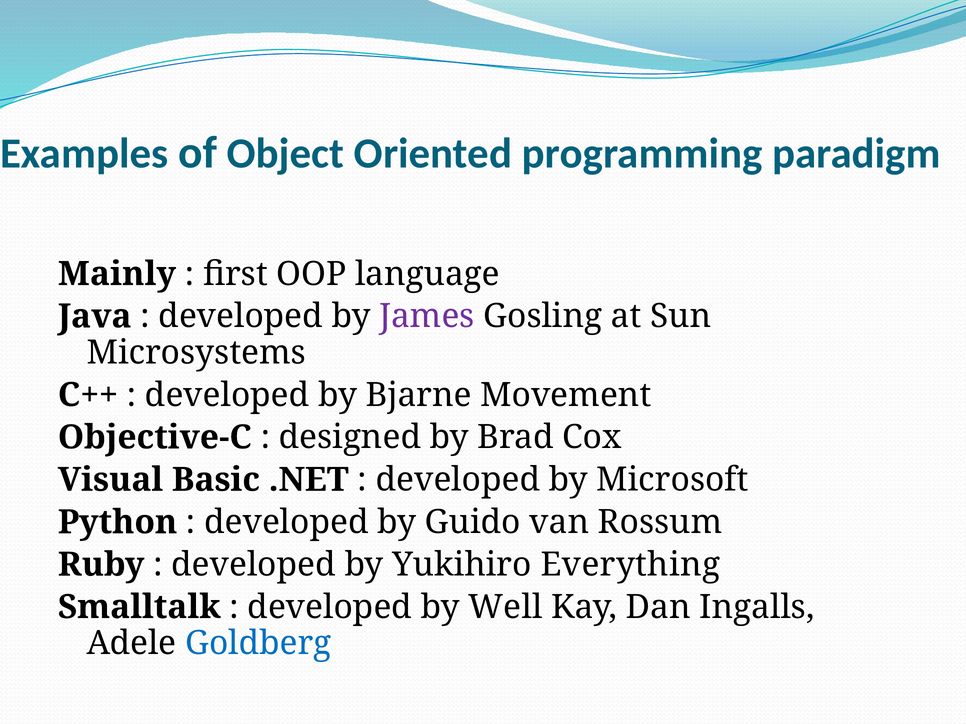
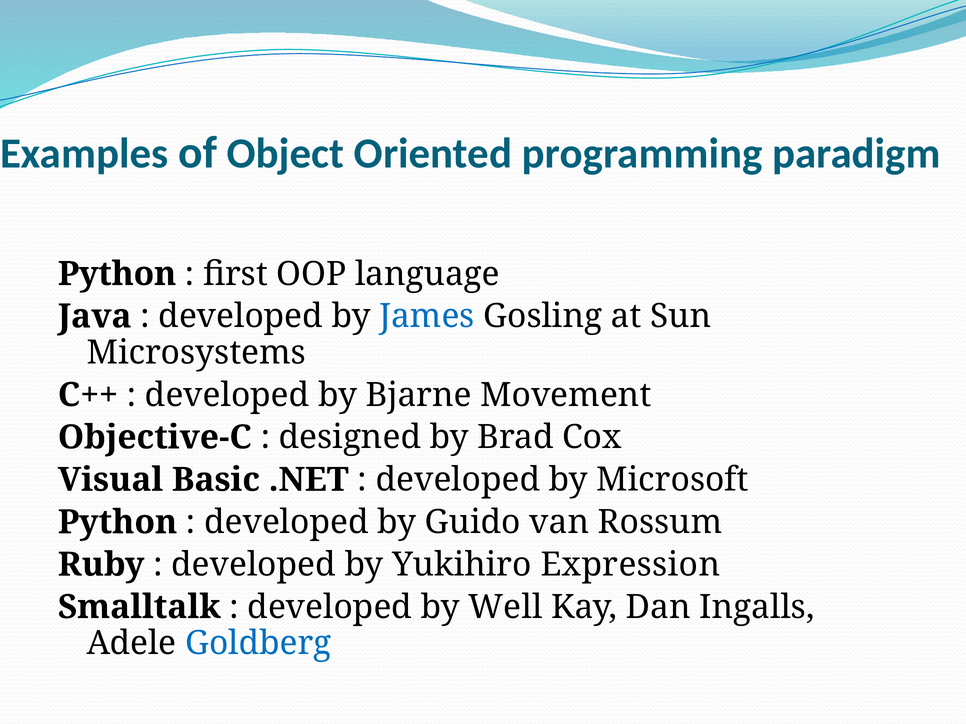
Mainly: Mainly -> Python (117, 274)
James colour: purple -> blue (427, 317)
Everything: Everything -> Expression (630, 565)
